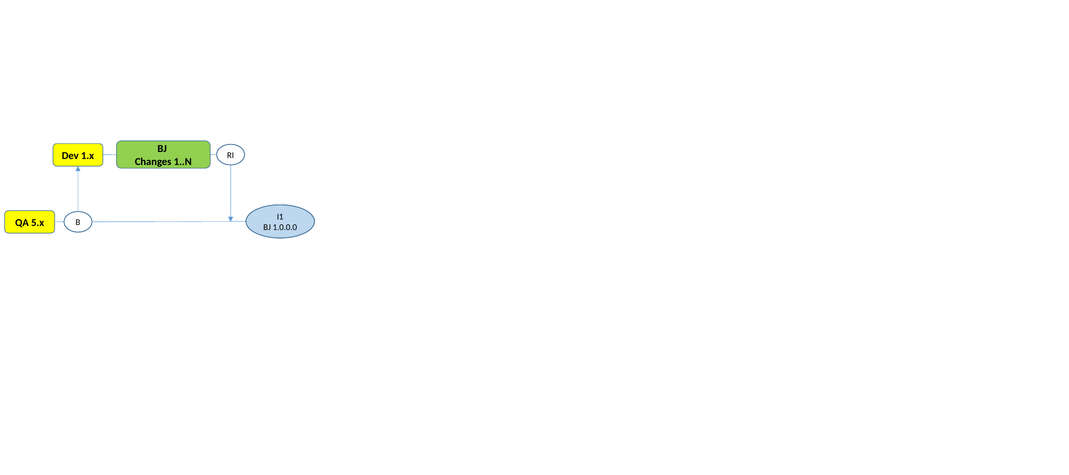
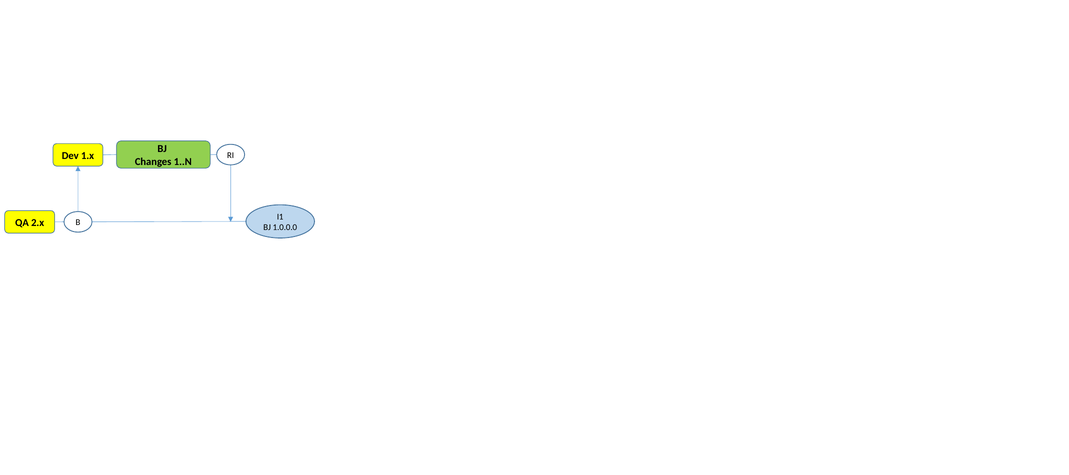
5.x: 5.x -> 2.x (38, 223)
